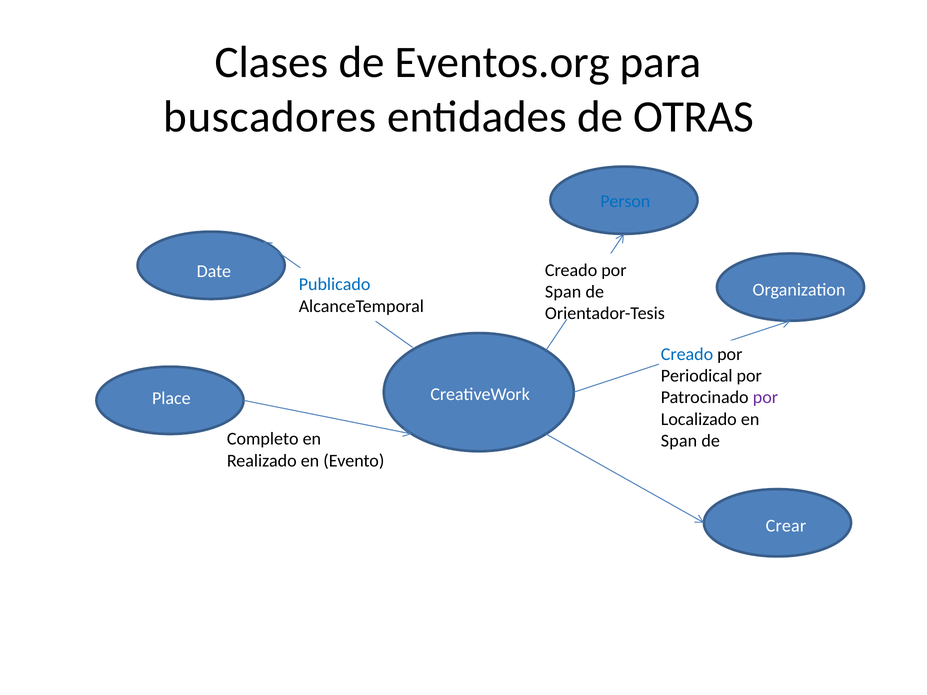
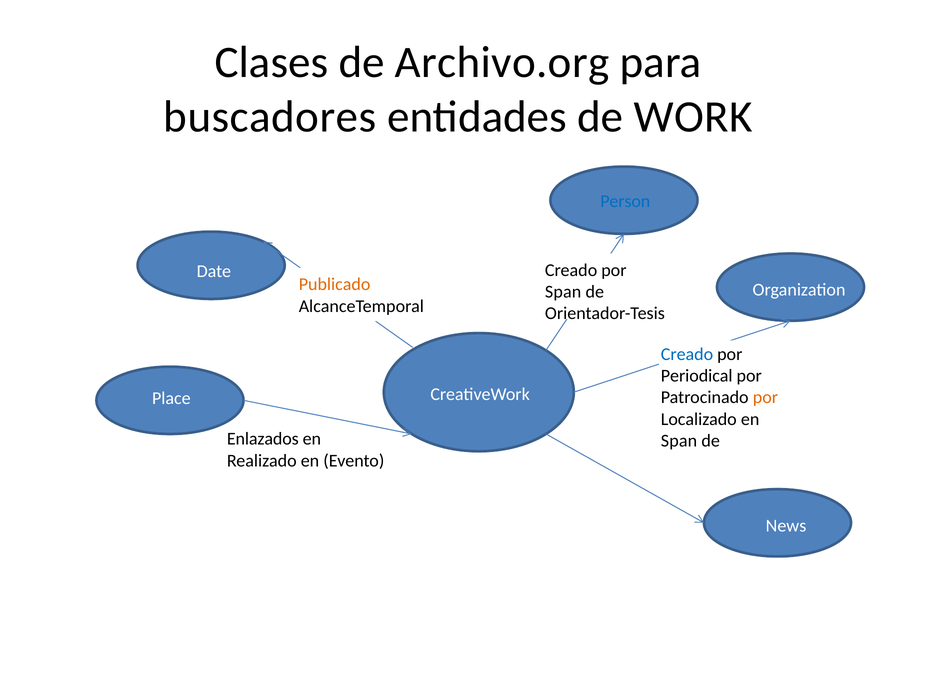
Eventos.org: Eventos.org -> Archivo.org (502, 63)
OTRAS: OTRAS -> WORK (693, 117)
Publicado colour: blue -> orange (335, 285)
por colour: purple -> orange (765, 398)
Completo: Completo -> Enlazados (263, 439)
Crear: Crear -> News (786, 526)
